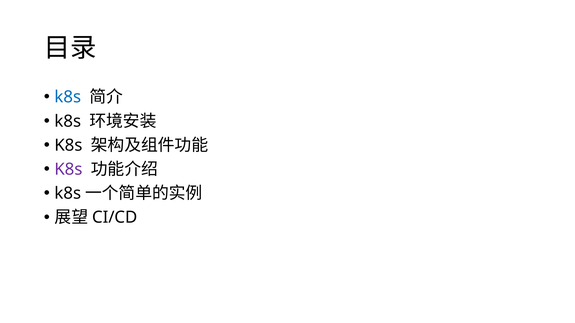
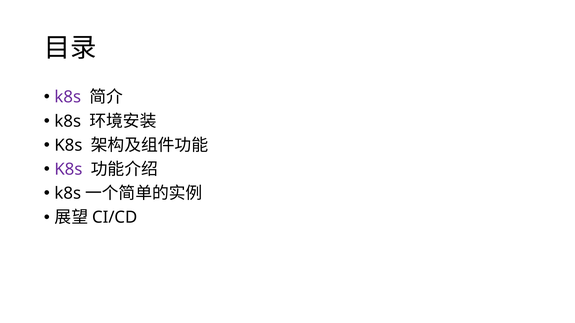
k8s colour: blue -> purple (68, 97)
